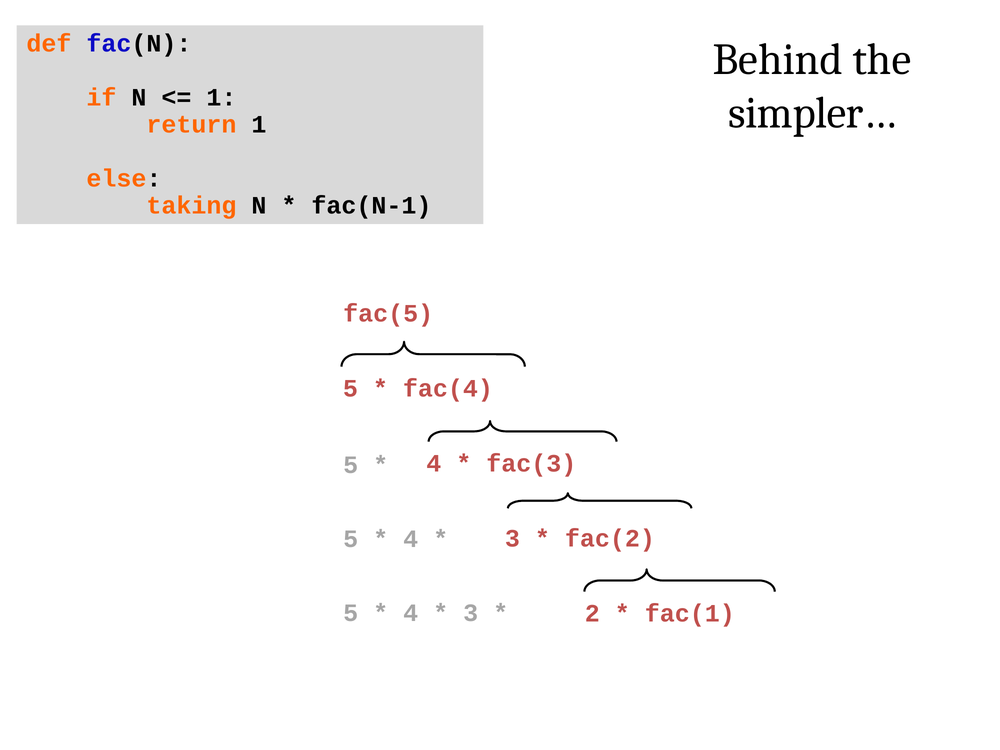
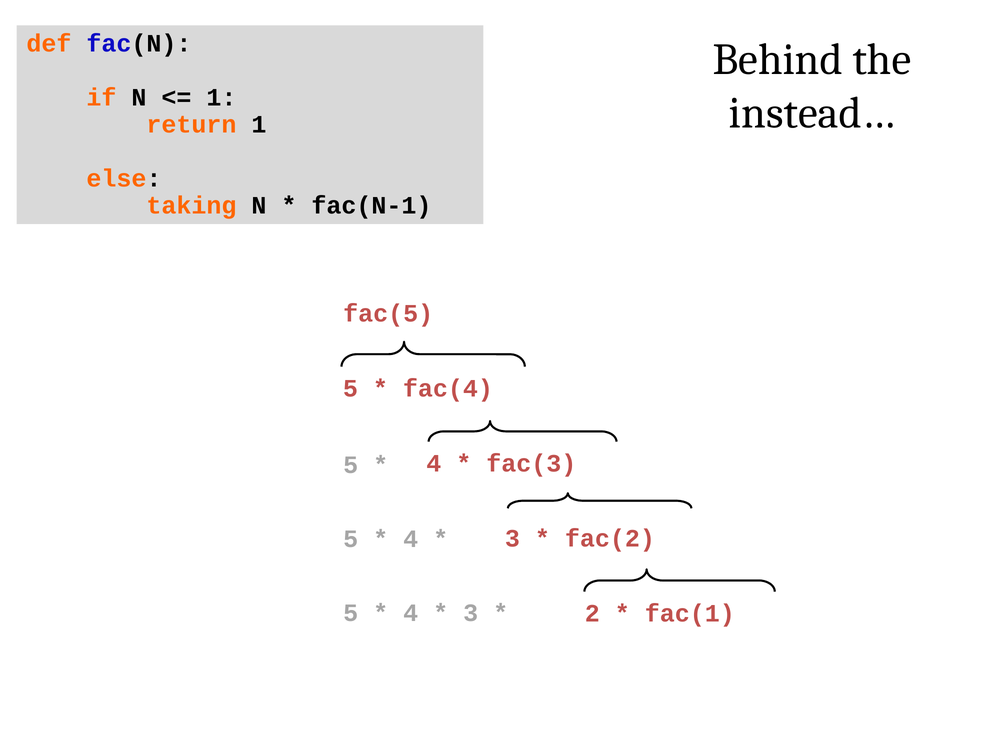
simpler…: simpler… -> instead… (812, 113)
